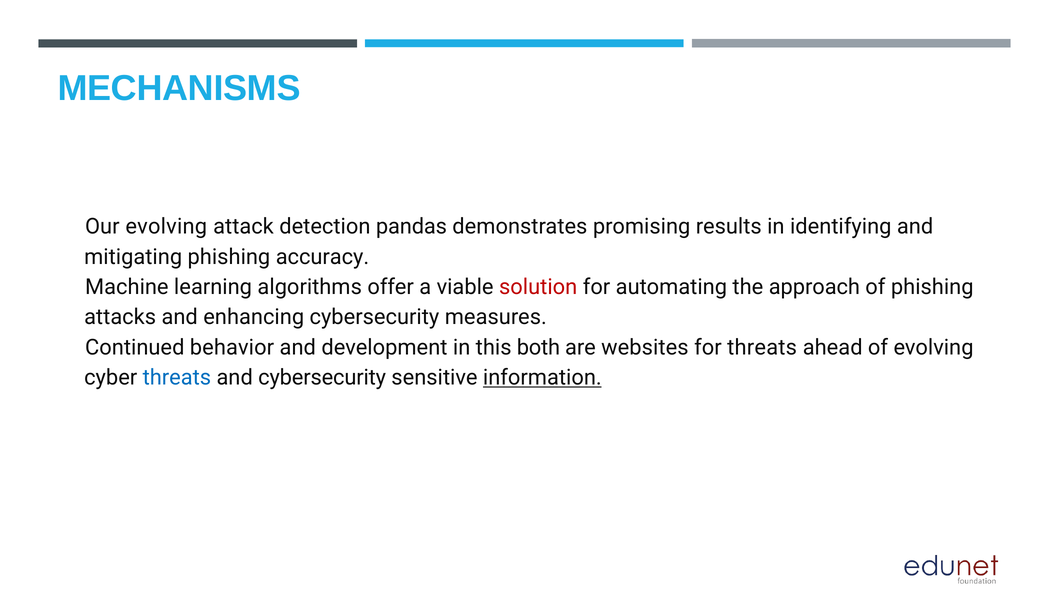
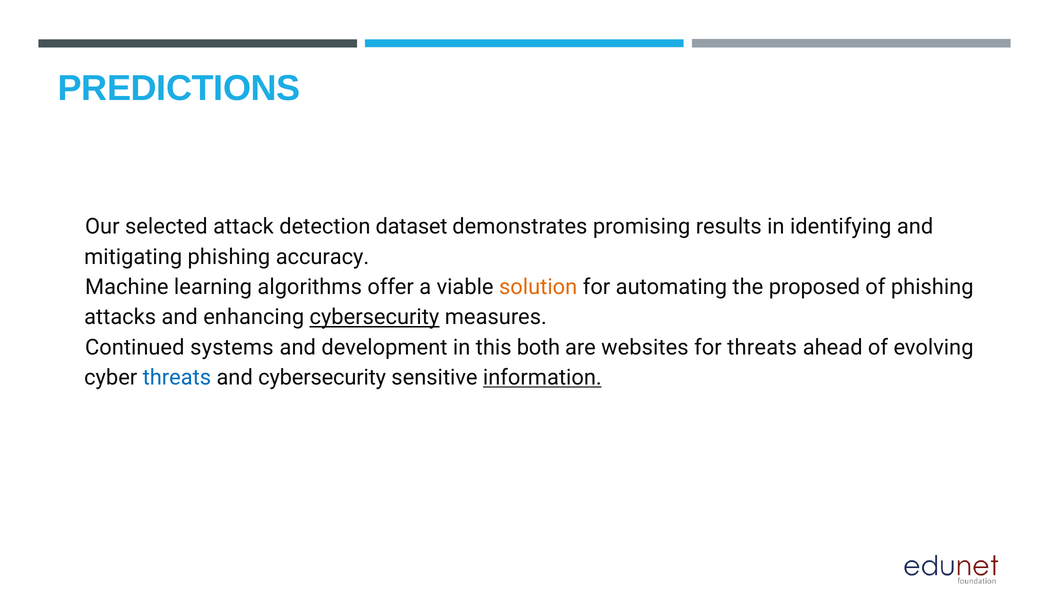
MECHANISMS: MECHANISMS -> PREDICTIONS (179, 88)
evolving: evolving -> selected (166, 227)
pandas: pandas -> dataset (412, 227)
solution colour: red -> orange (538, 287)
approach: approach -> proposed (814, 287)
cybersecurity underline: none -> present (374, 317)
behavior: behavior -> systems (232, 347)
